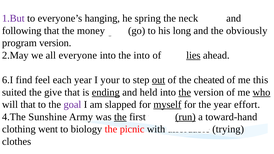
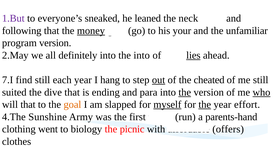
hanging: hanging -> sneaked (102, 18)
spring: spring -> leaned (148, 18)
money underline: none -> present (91, 31)
long: long -> your (182, 31)
obviously: obviously -> unfamiliar (247, 31)
everyone: everyone -> definitely (78, 55)
6.I: 6.I -> 7.I (8, 80)
find feel: feel -> still (43, 80)
your: your -> hang (110, 80)
me this: this -> still (261, 80)
give: give -> dive (53, 92)
ending underline: present -> none (106, 92)
held: held -> para (149, 92)
goal colour: purple -> orange (72, 105)
the underline: none -> present (205, 105)
the underline: present -> none (120, 117)
run underline: present -> none (185, 117)
toward-hand: toward-hand -> parents-hand (231, 117)
trying: trying -> offers (228, 129)
